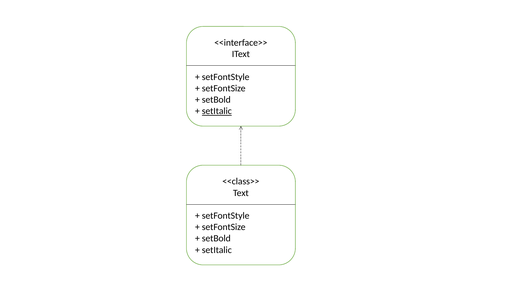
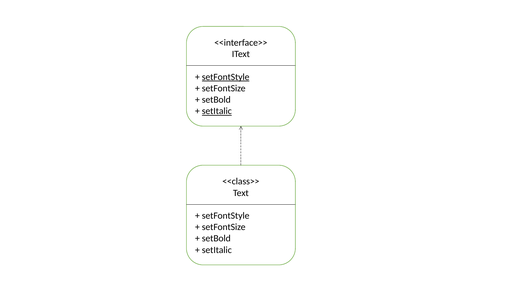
setFontStyle underline: none -> present (226, 77)
